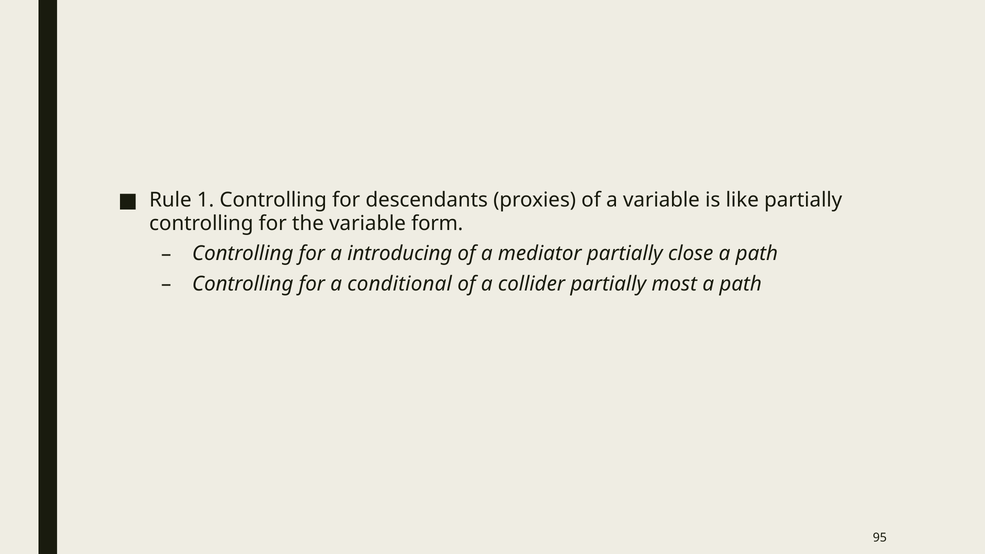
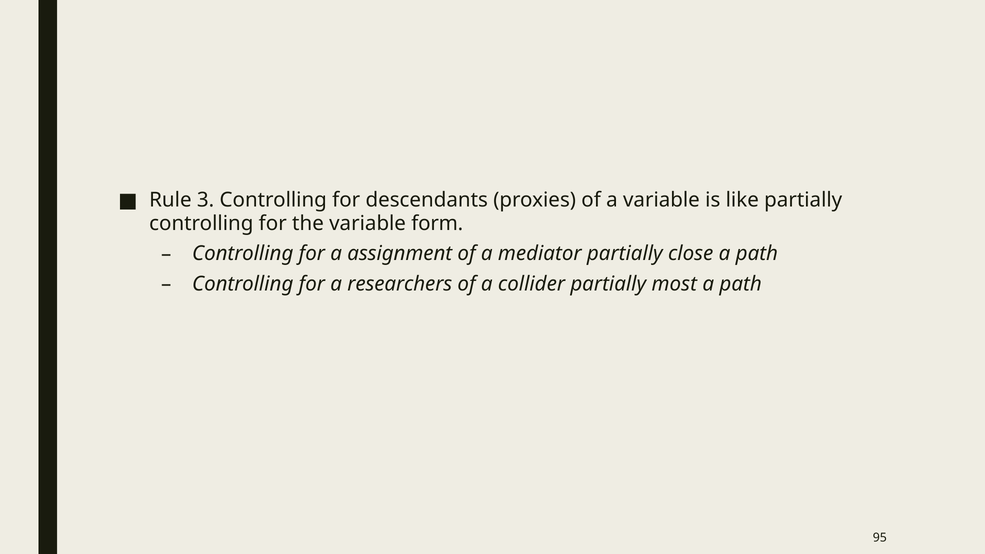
1: 1 -> 3 (206, 200)
introducing: introducing -> assignment (400, 254)
conditional: conditional -> researchers (400, 284)
